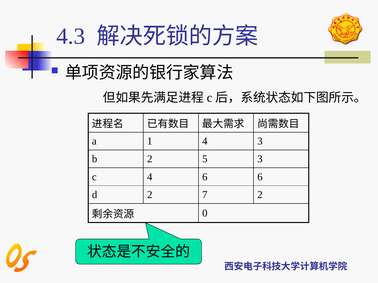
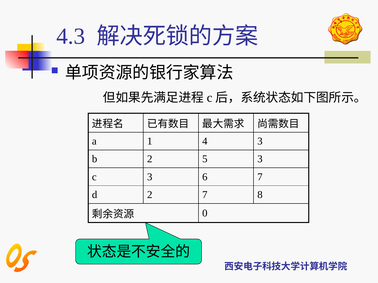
c 4: 4 -> 3 (150, 177)
6 6: 6 -> 7 (260, 177)
7 2: 2 -> 8 (260, 195)
